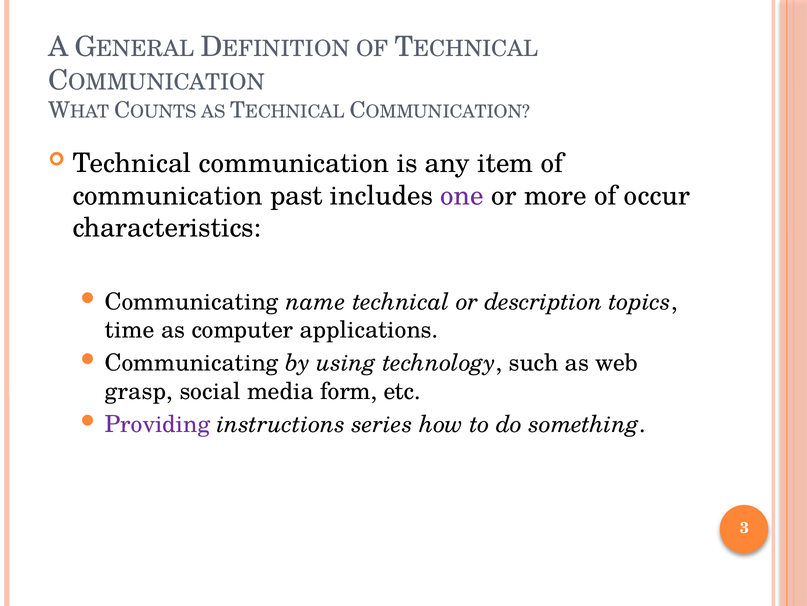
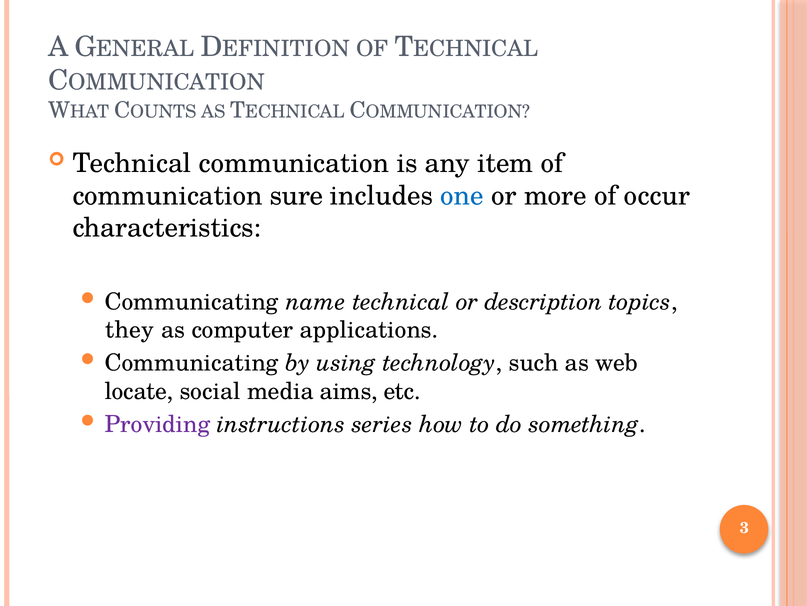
past: past -> sure (296, 196)
one colour: purple -> blue (462, 196)
time: time -> they (130, 330)
grasp: grasp -> locate (139, 391)
form: form -> aims (349, 391)
